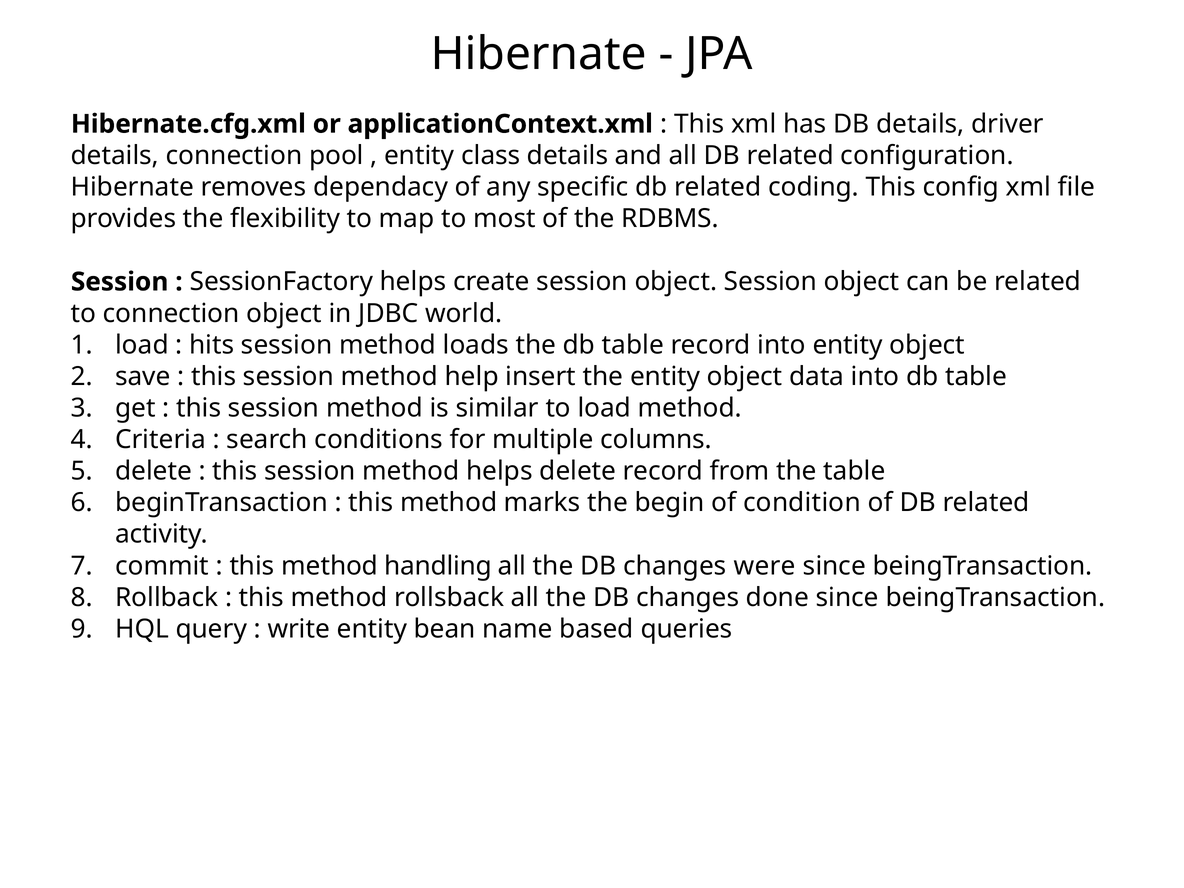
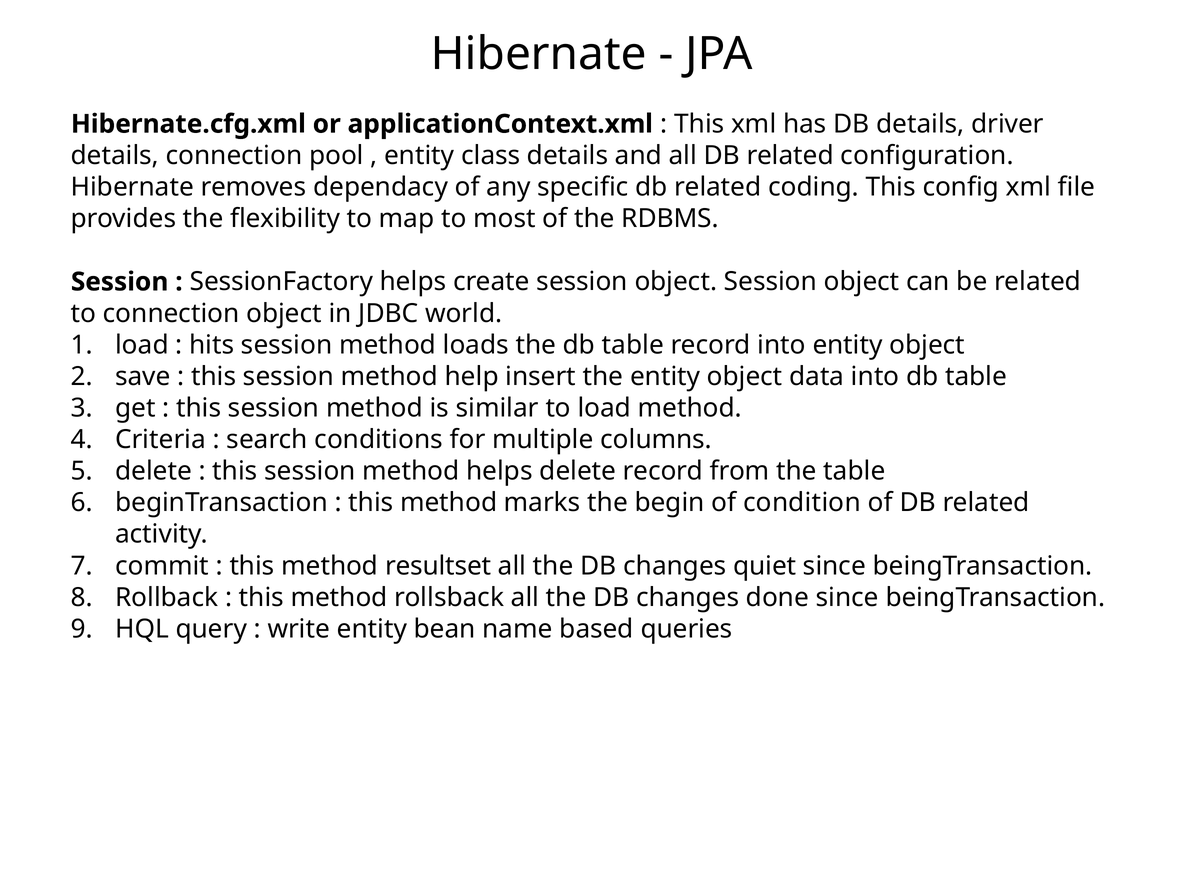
handling: handling -> resultset (438, 566)
were: were -> quiet (765, 566)
